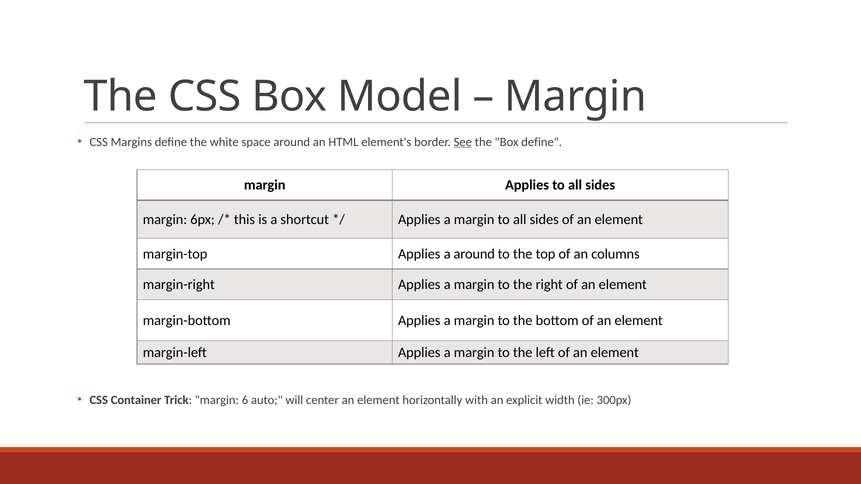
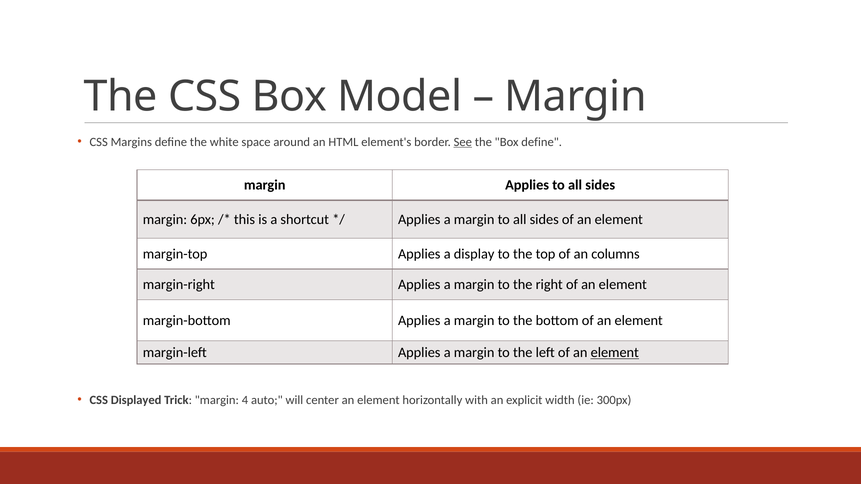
a around: around -> display (474, 254)
element underline: none -> present (615, 353)
Container: Container -> Displayed (136, 400)
6: 6 -> 4 (245, 400)
